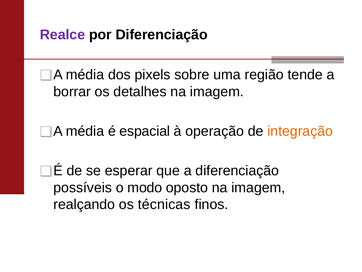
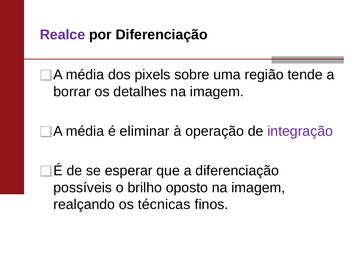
espacial: espacial -> eliminar (145, 131)
integração colour: orange -> purple (300, 131)
modo: modo -> brilho (145, 187)
